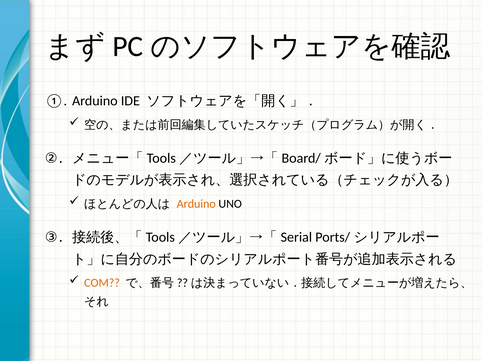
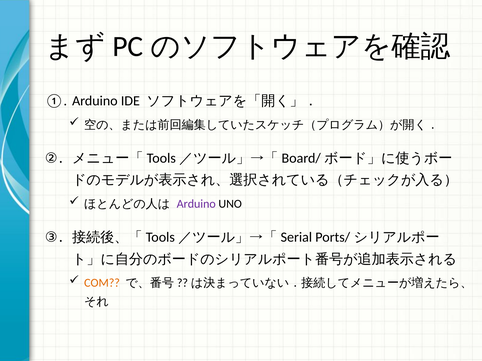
Arduino colour: orange -> purple (196, 204)
